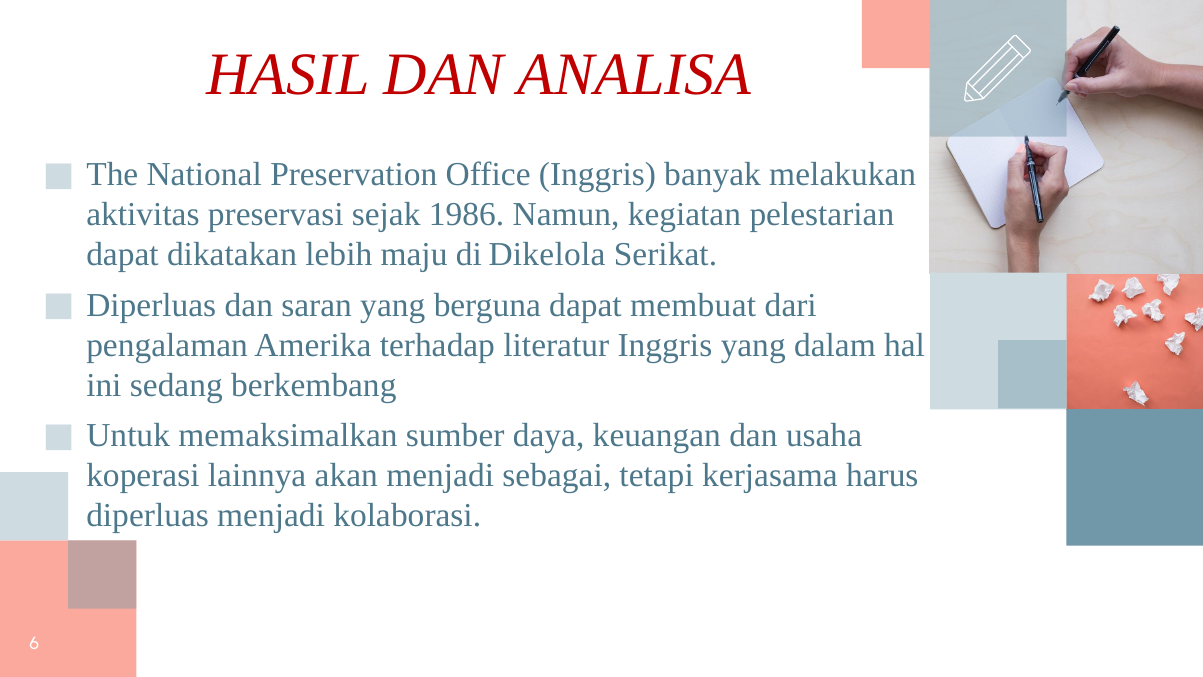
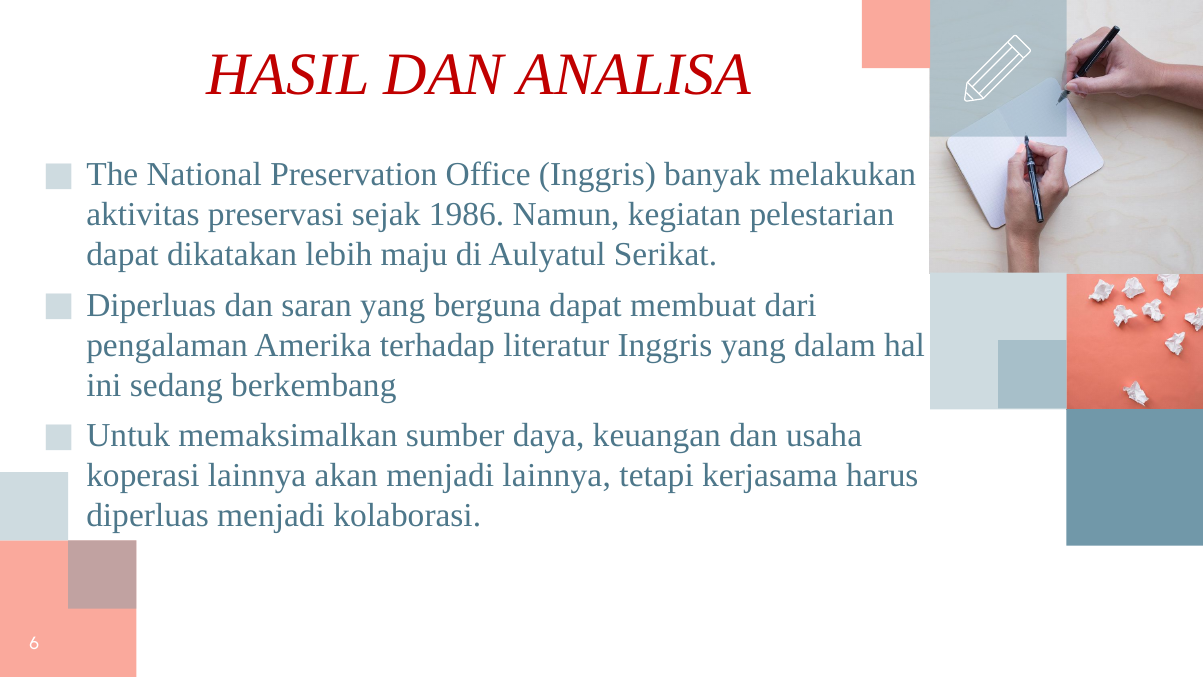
Dikelola: Dikelola -> Aulyatul (547, 255)
menjadi sebagai: sebagai -> lainnya (557, 475)
